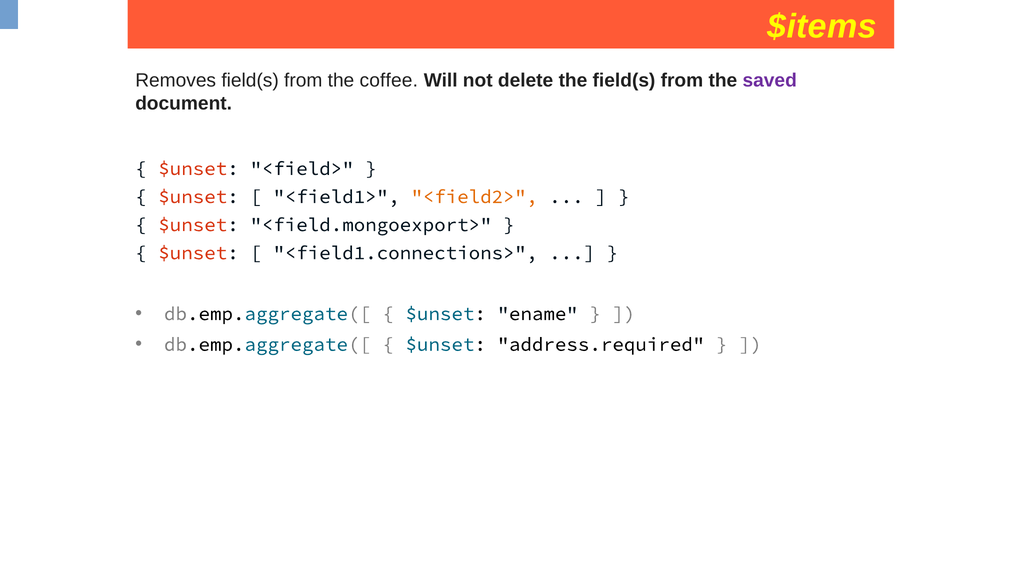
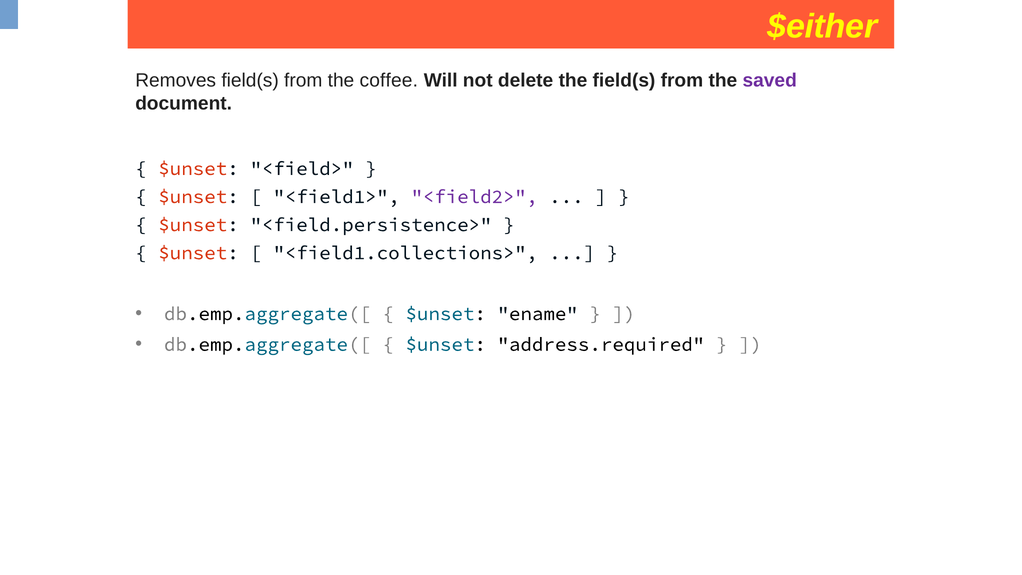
$items: $items -> $either (822, 27)
<field2> colour: orange -> purple (474, 197)
<field.mongoexport>: <field.mongoexport> -> <field.persistence> (371, 225)
<field1.connections>: <field1.connections> -> <field1.collections> (405, 253)
